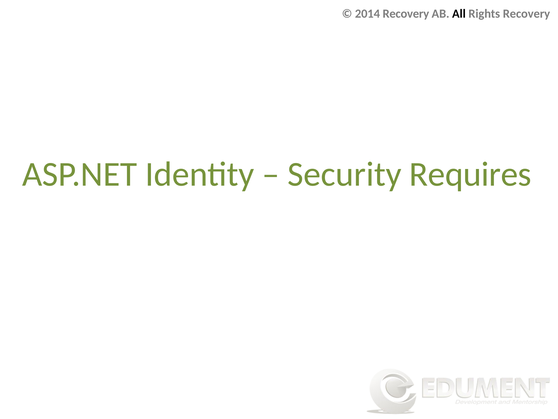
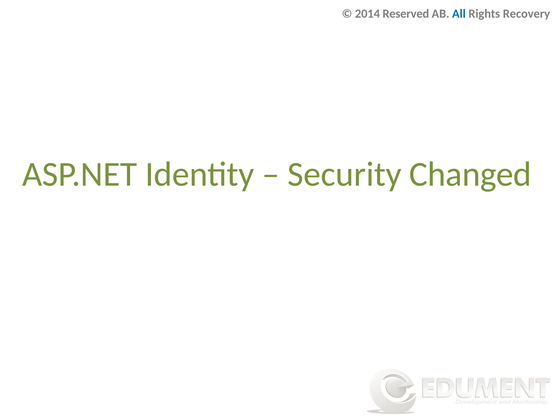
2014 Recovery: Recovery -> Reserved (406, 14)
All colour: black -> blue (459, 14)
Requires: Requires -> Changed (470, 174)
